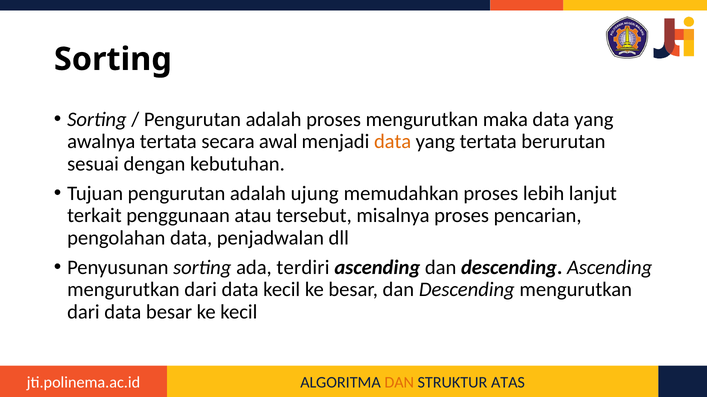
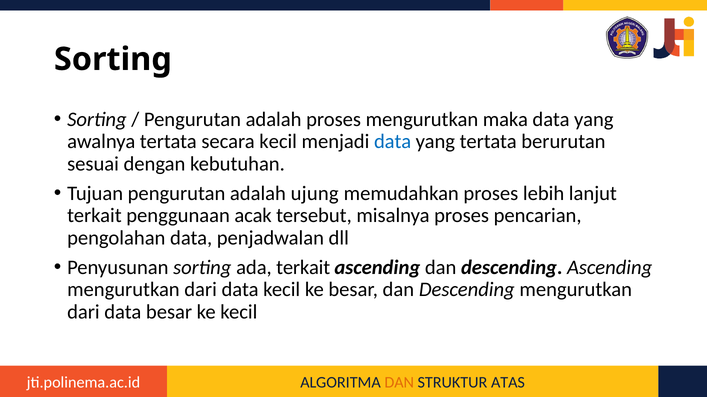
secara awal: awal -> kecil (278, 142)
data colour: orange -> blue (393, 142)
atau: atau -> acak (253, 216)
ada terdiri: terdiri -> terkait (303, 268)
